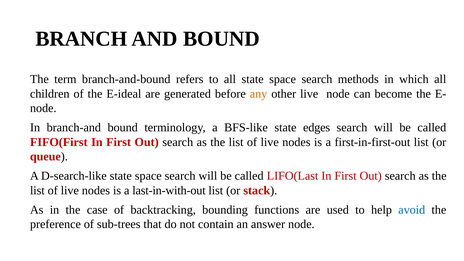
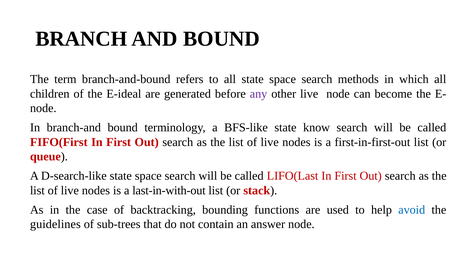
any colour: orange -> purple (259, 94)
edges: edges -> know (317, 128)
preference: preference -> guidelines (55, 224)
